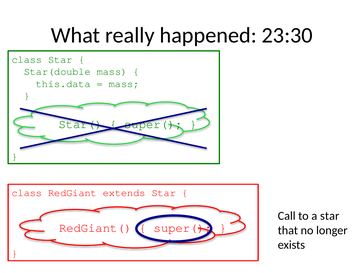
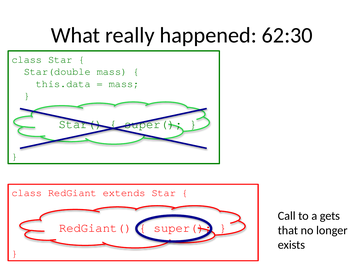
23:30: 23:30 -> 62:30 (287, 35)
a star: star -> gets (330, 216)
